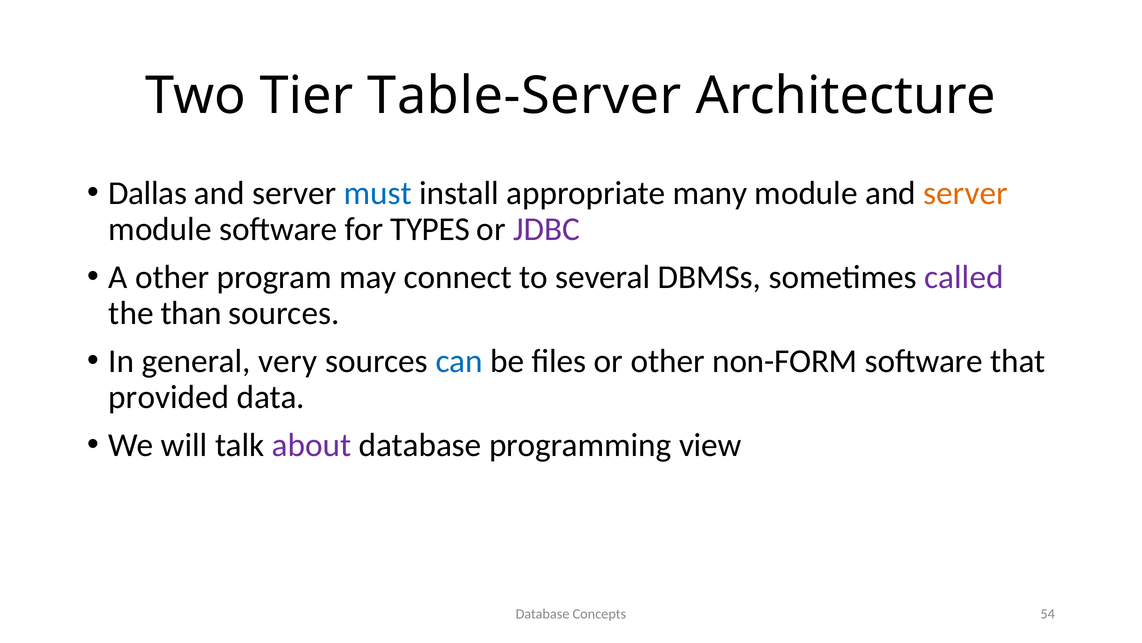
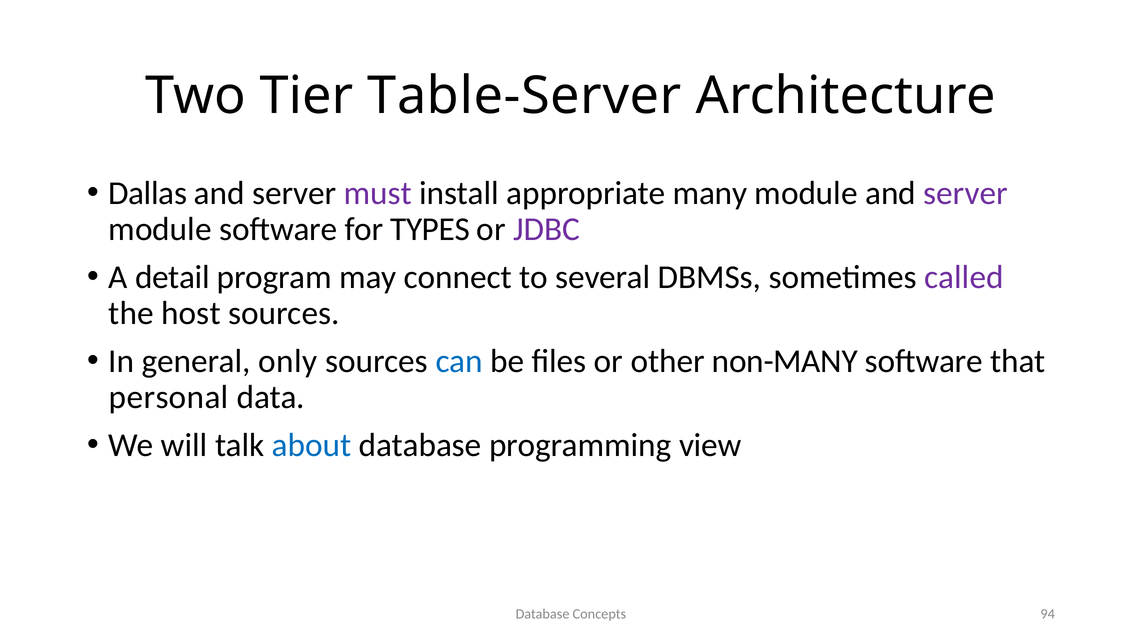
must colour: blue -> purple (378, 193)
server colour: orange -> purple (966, 193)
A other: other -> detail (172, 277)
than: than -> host (191, 313)
very: very -> only (288, 361)
non-FORM: non-FORM -> non-MANY (785, 361)
provided: provided -> personal (169, 397)
about colour: purple -> blue (312, 445)
54: 54 -> 94 (1048, 613)
